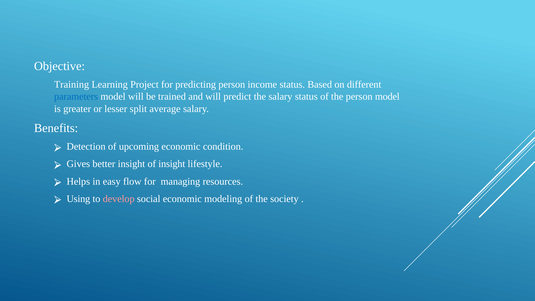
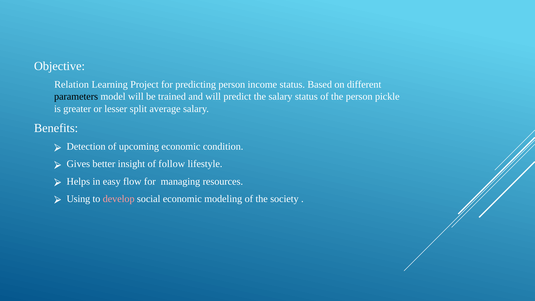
Training: Training -> Relation (72, 85)
parameters colour: blue -> black (76, 97)
person model: model -> pickle (387, 97)
of insight: insight -> follow (172, 164)
